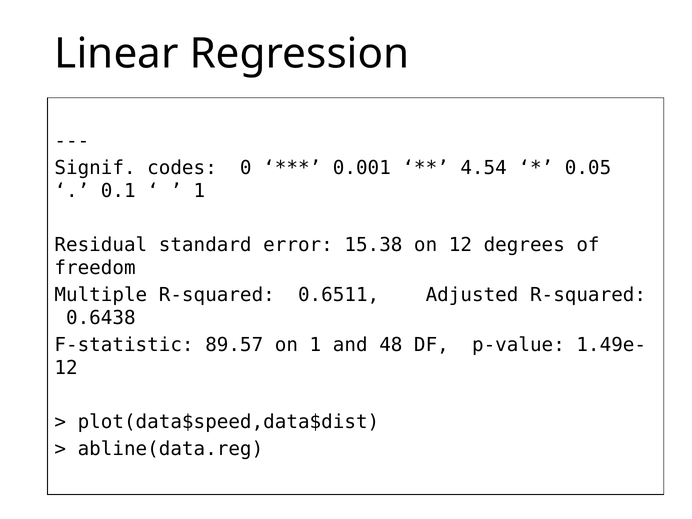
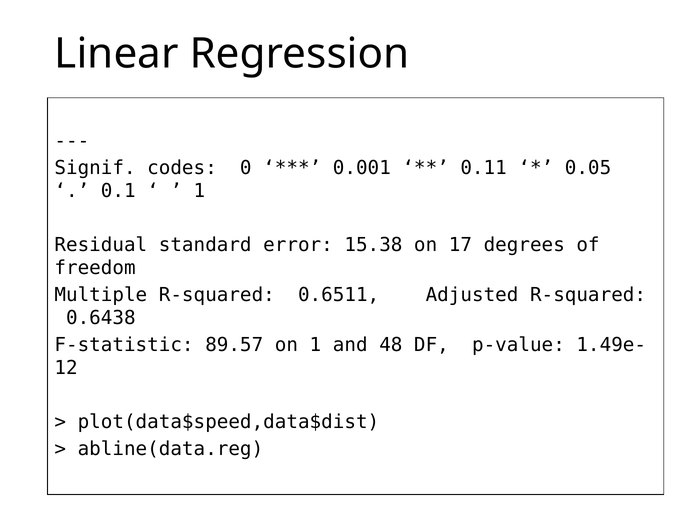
4.54: 4.54 -> 0.11 (484, 168)
on 12: 12 -> 17 (460, 245)
